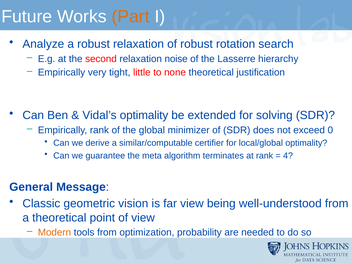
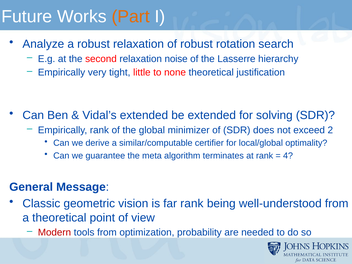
Vidal’s optimality: optimality -> extended (144, 115)
0: 0 -> 2 (330, 130)
far view: view -> rank (192, 204)
Modern colour: orange -> red (54, 232)
